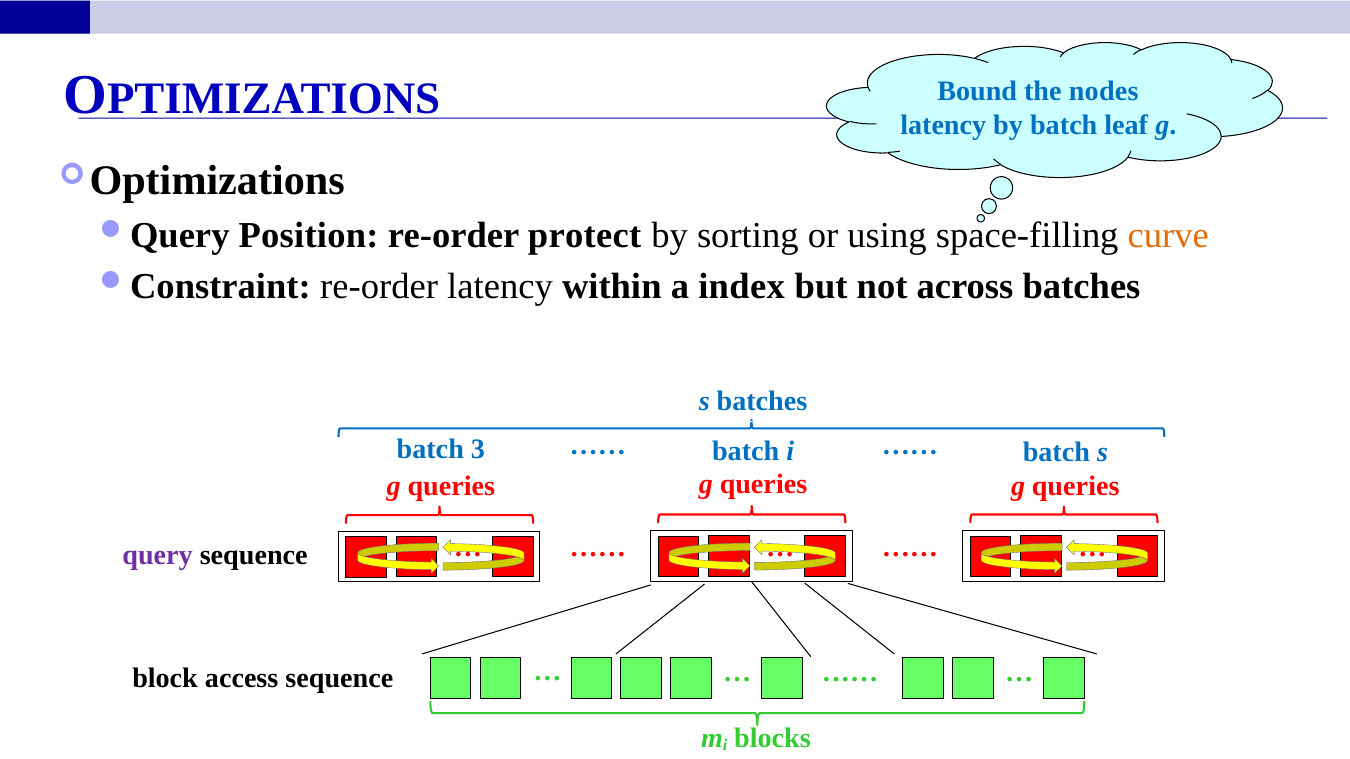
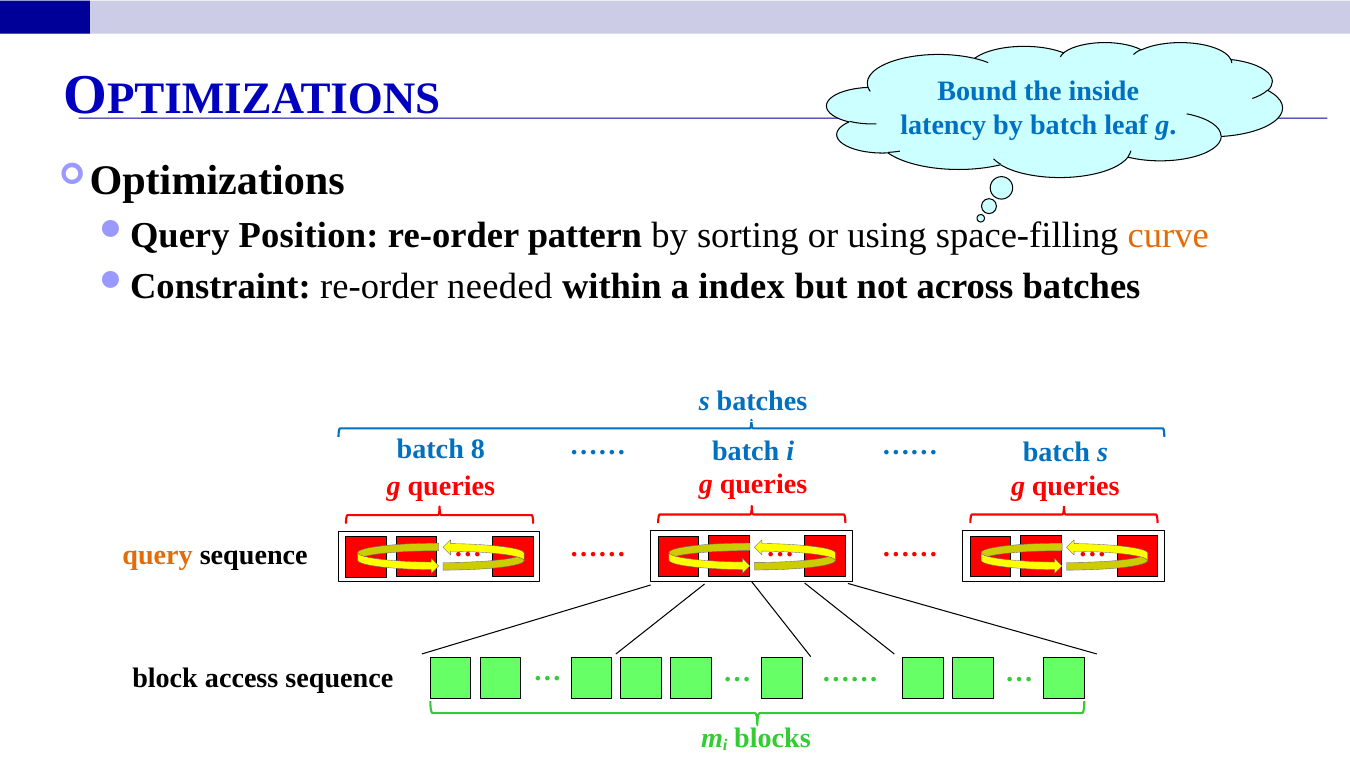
nodes: nodes -> inside (1104, 92)
protect: protect -> pattern (585, 235)
re-order latency: latency -> needed (500, 286)
3: 3 -> 8 (478, 450)
query colour: purple -> orange (158, 556)
